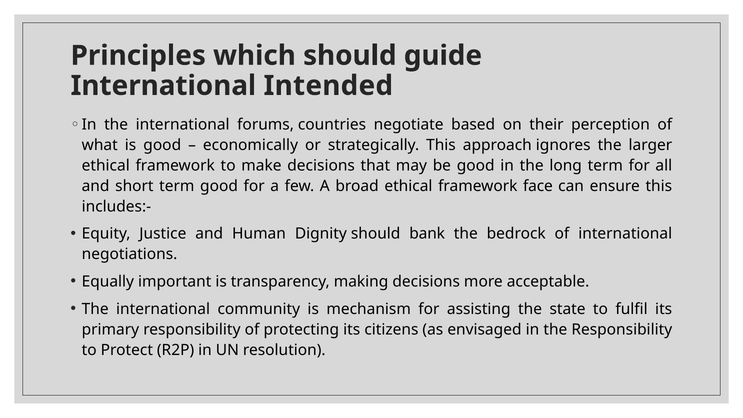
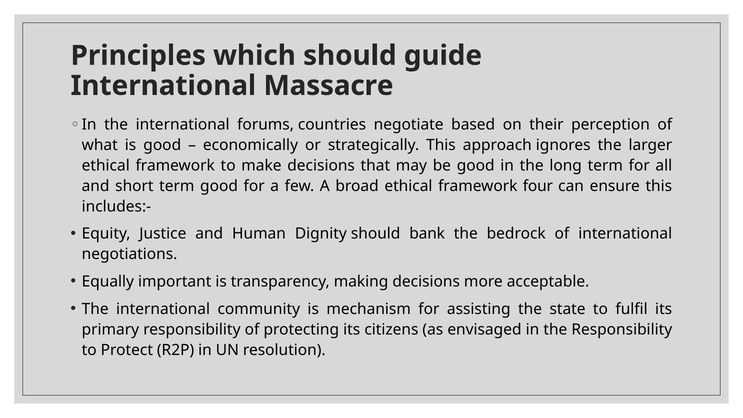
Intended: Intended -> Massacre (329, 86)
face: face -> four (538, 186)
